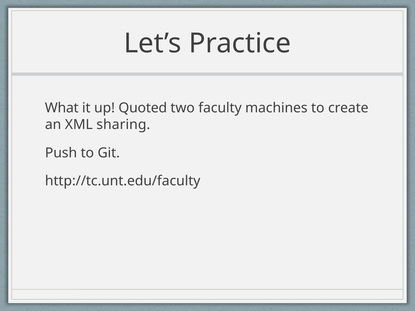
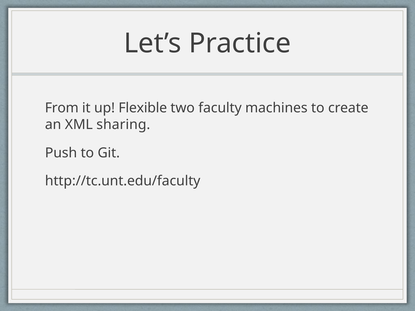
What: What -> From (62, 108)
Quoted: Quoted -> Flexible (143, 108)
